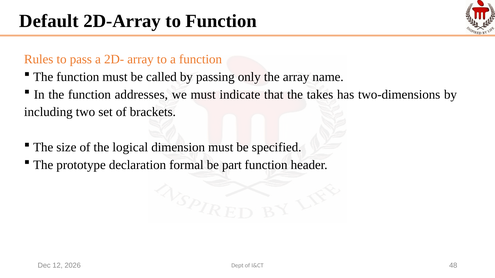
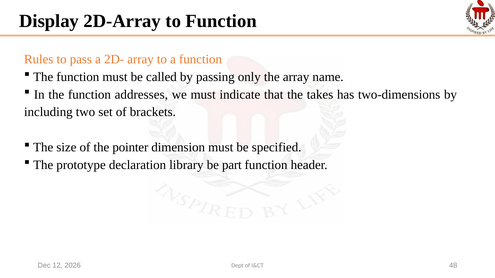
Default: Default -> Display (49, 21)
logical: logical -> pointer (130, 147)
formal: formal -> library (186, 165)
